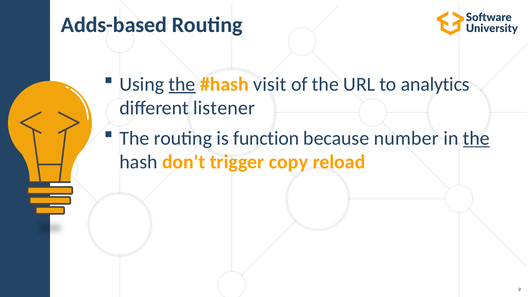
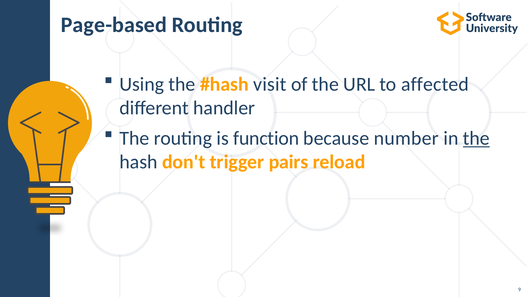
Adds-based: Adds-based -> Page-based (114, 25)
the underline: present -> none (182, 84)
analytics: analytics -> affected (435, 84)
listener: listener -> handler (224, 108)
copy: copy -> pairs (289, 162)
